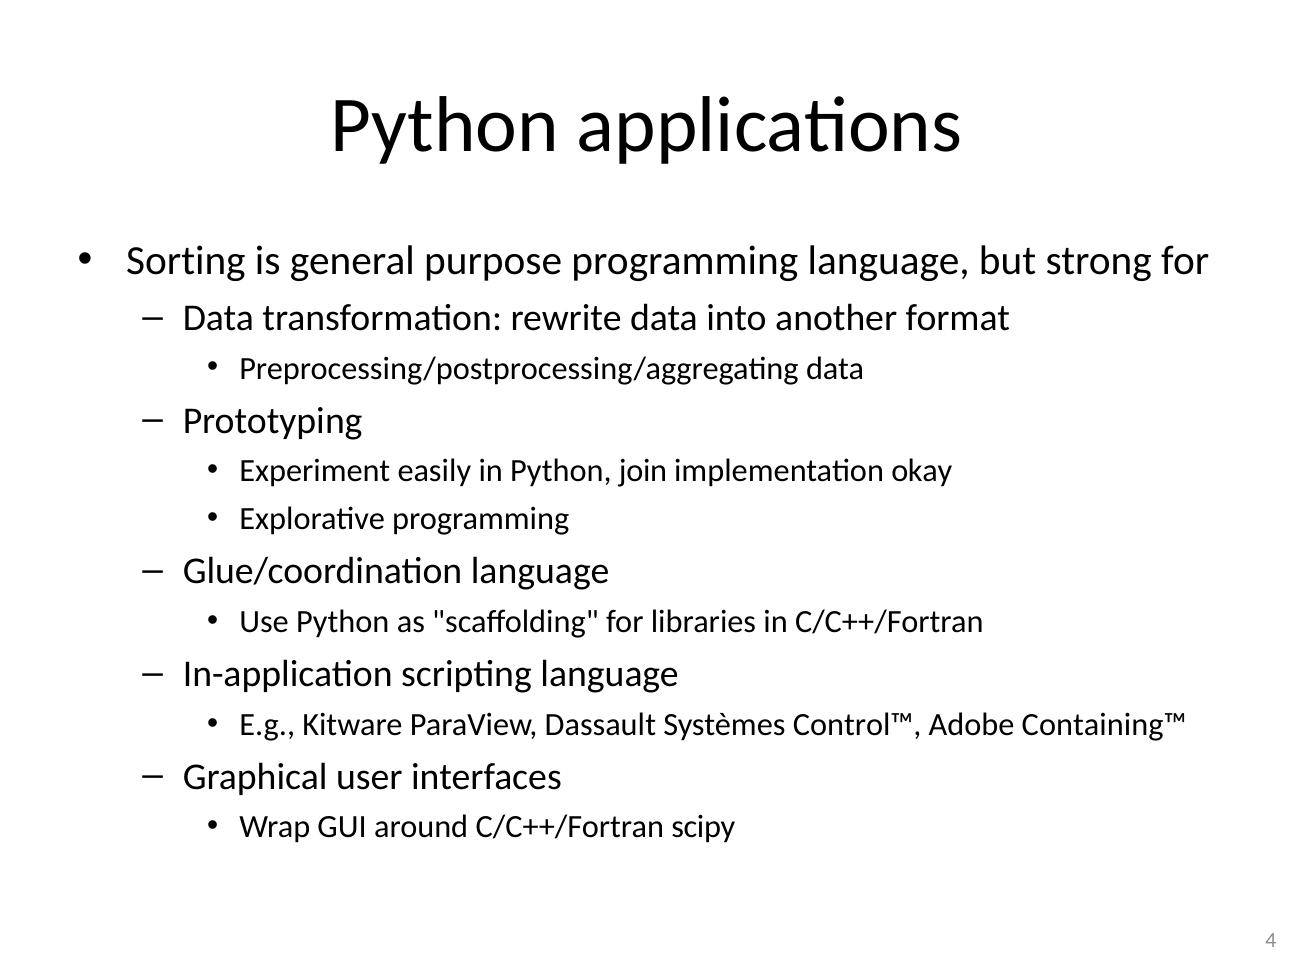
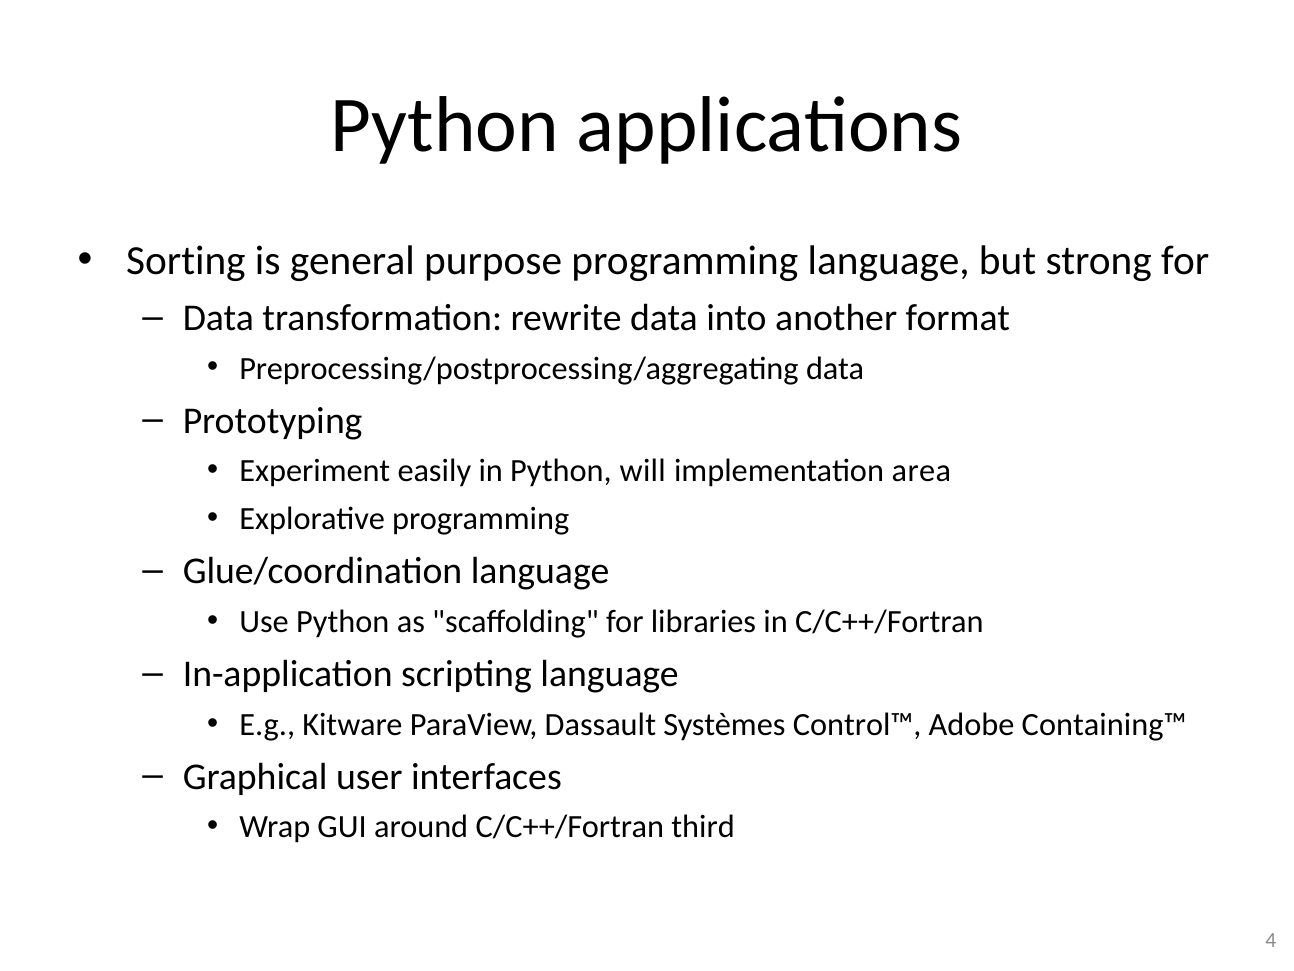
join: join -> will (643, 471)
okay: okay -> area (921, 471)
scipy: scipy -> third (703, 827)
